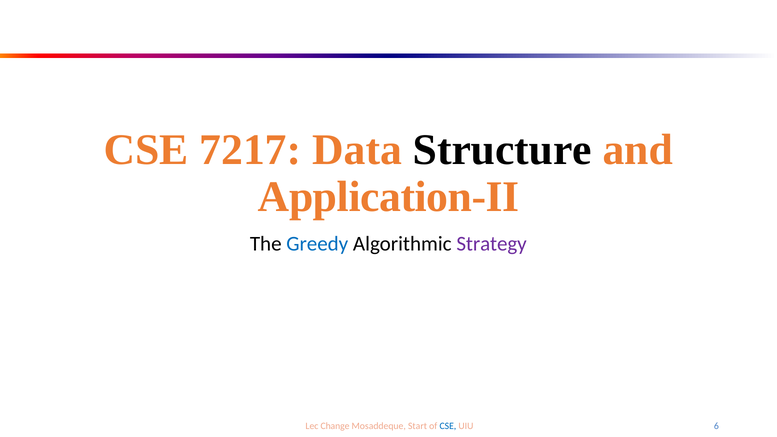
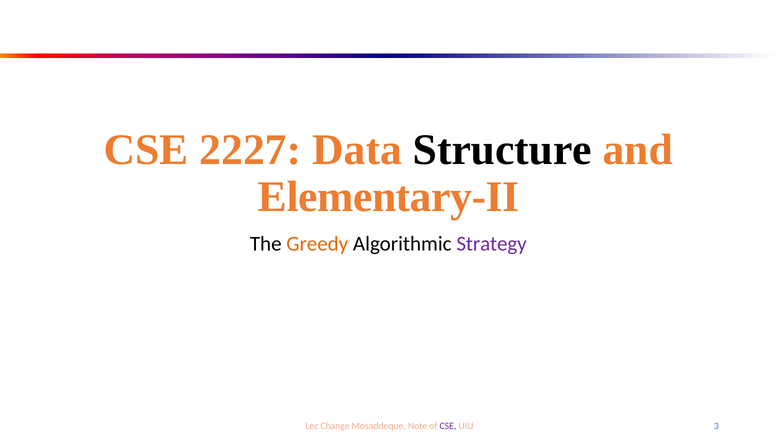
7217: 7217 -> 2227 (250, 150)
Application-II: Application-II -> Elementary-II (389, 197)
Greedy colour: blue -> orange (317, 244)
Start: Start -> Note (418, 426)
CSE colour: blue -> purple (448, 426)
6: 6 -> 3 (716, 426)
